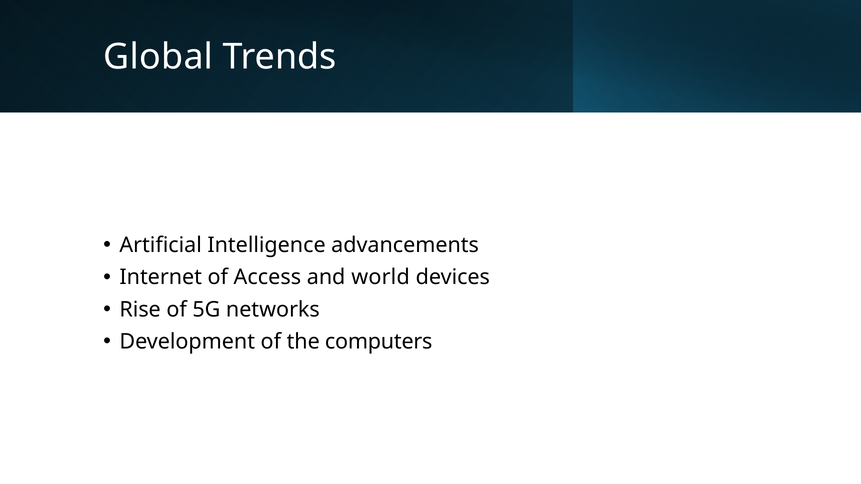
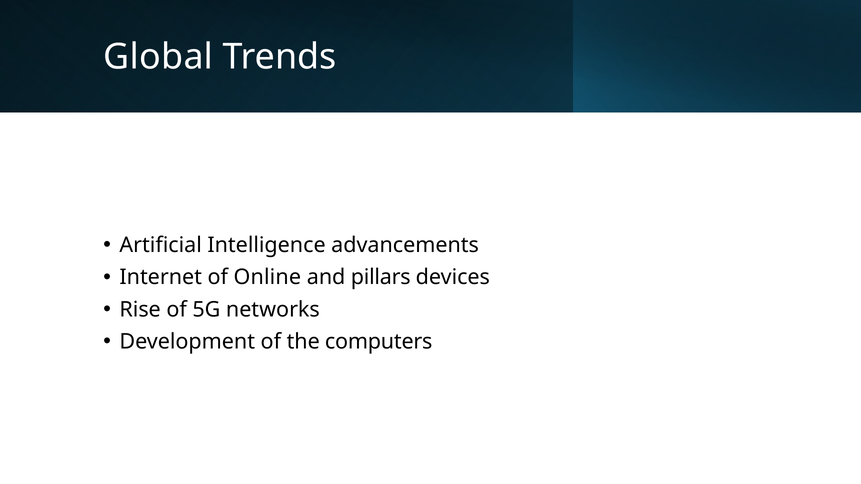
Access: Access -> Online (267, 278)
world: world -> pillars (381, 278)
